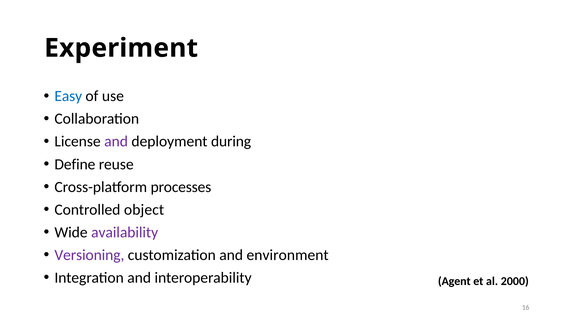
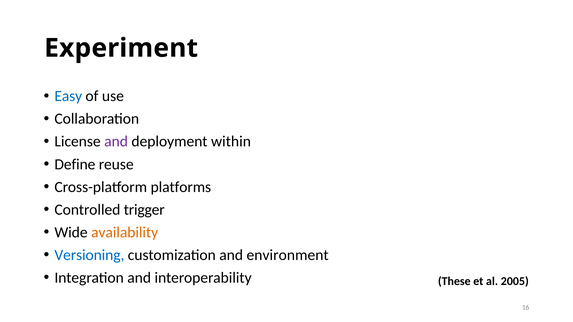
during: during -> within (231, 142)
processes: processes -> platforms (181, 187)
object: object -> trigger (144, 210)
availability colour: purple -> orange (125, 233)
Versioning colour: purple -> blue (89, 255)
Agent: Agent -> These (454, 282)
2000: 2000 -> 2005 (515, 282)
